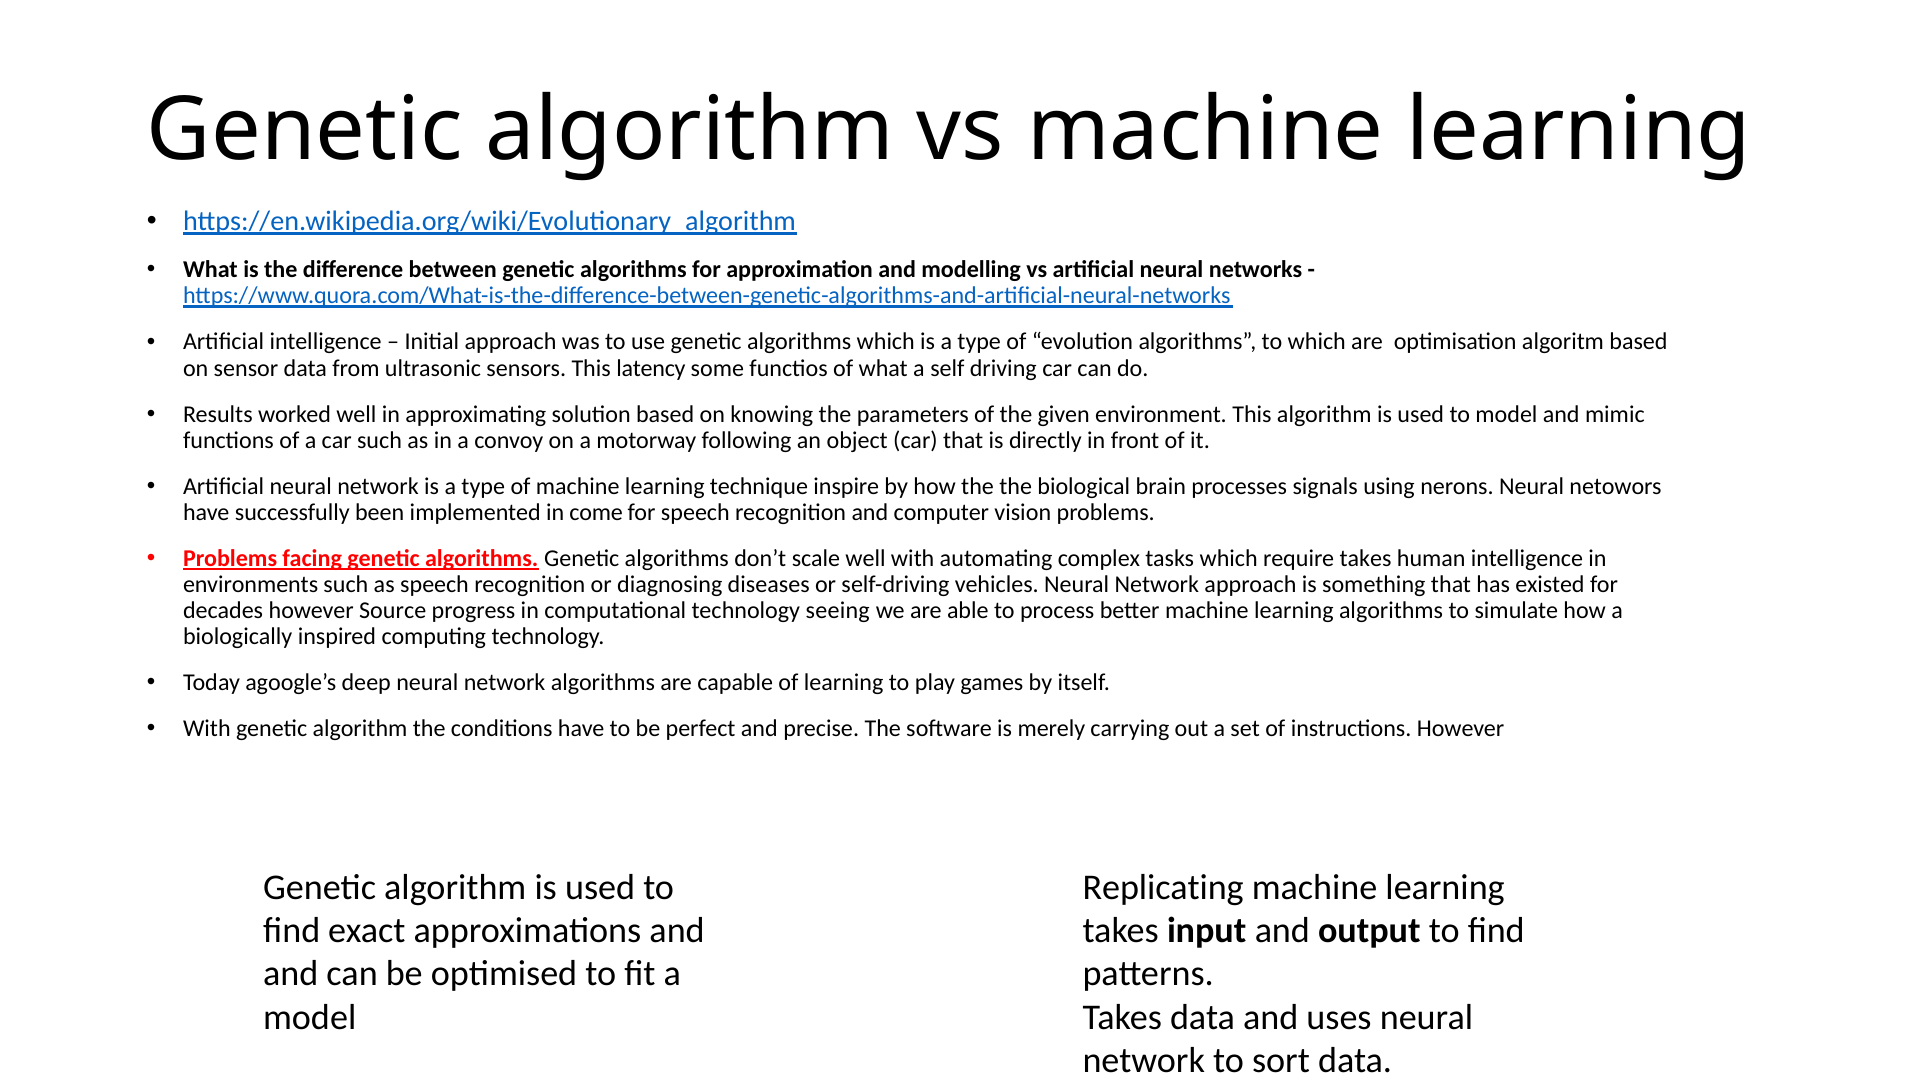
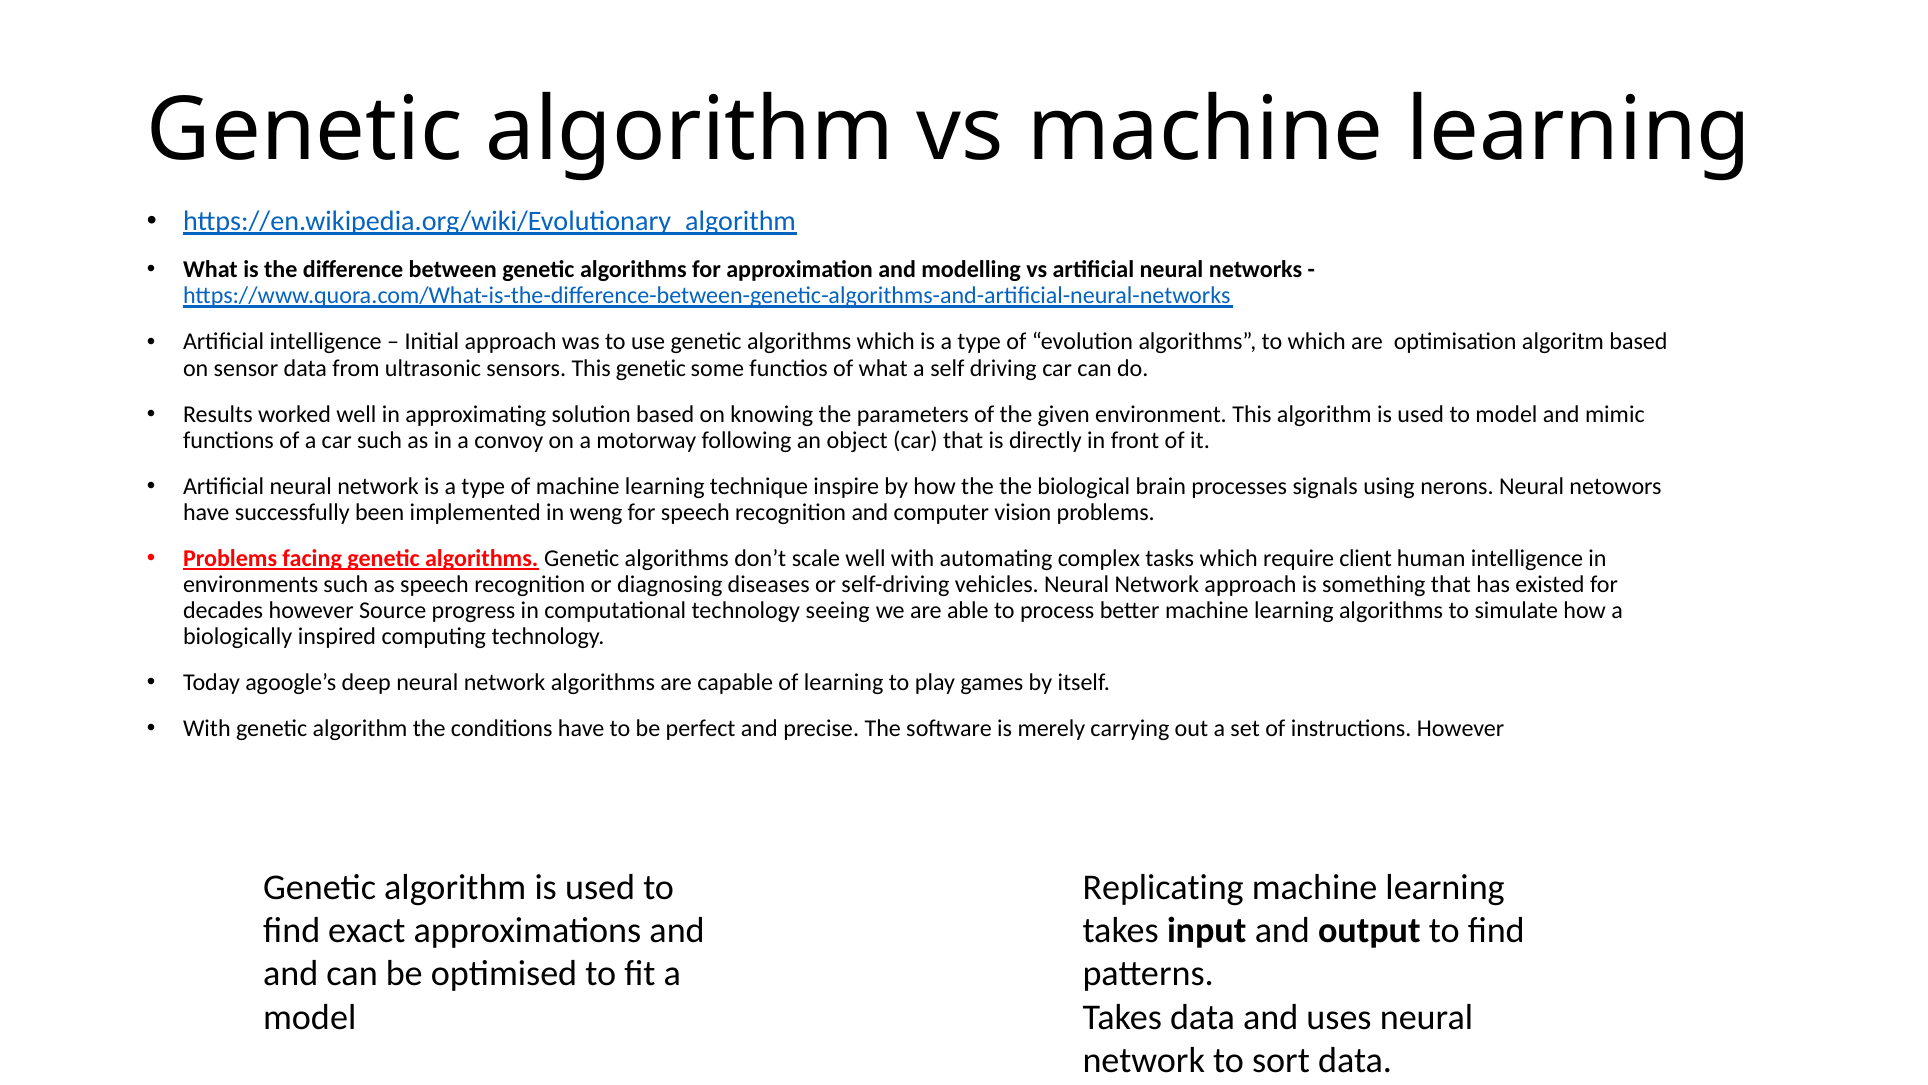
This latency: latency -> genetic (651, 368)
come: come -> weng (596, 512)
require takes: takes -> client (1366, 558)
